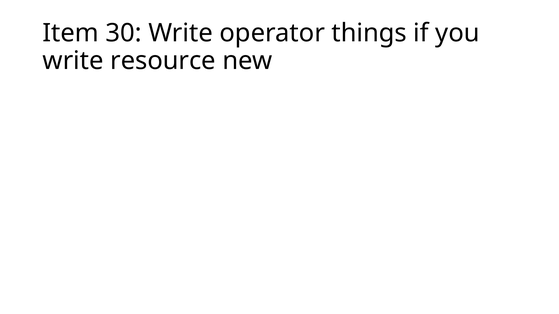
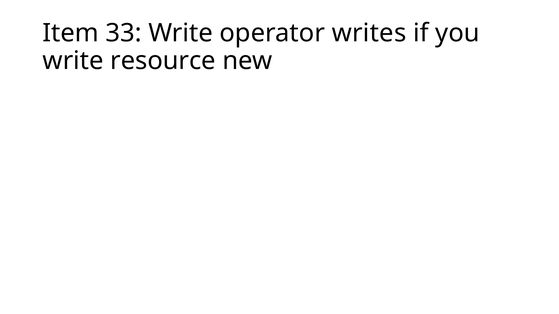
30: 30 -> 33 (124, 33)
things: things -> writes (369, 33)
